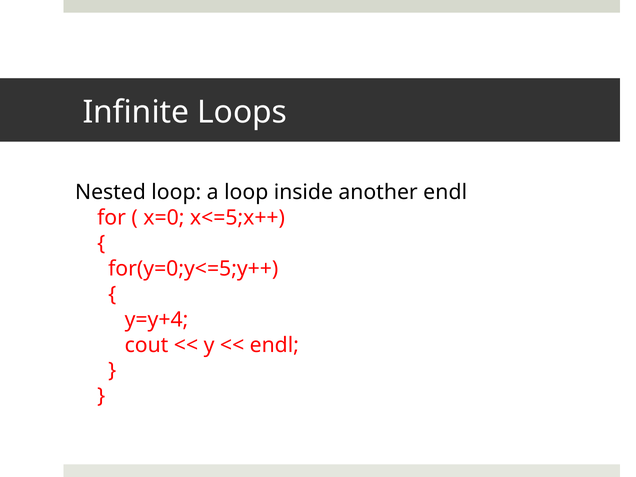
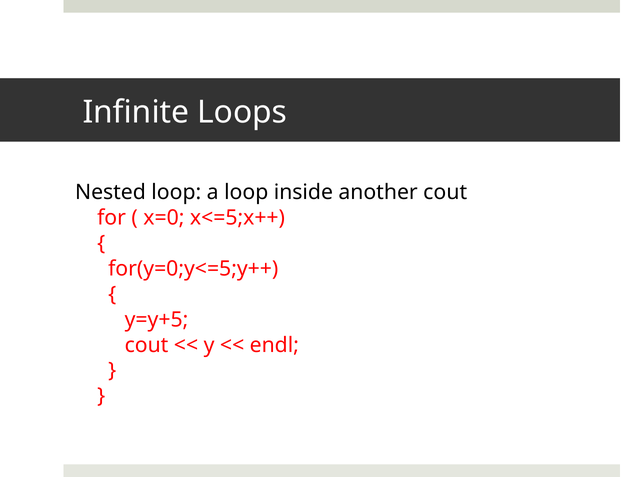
another endl: endl -> cout (445, 192)
y=y+4: y=y+4 -> y=y+5 (156, 320)
